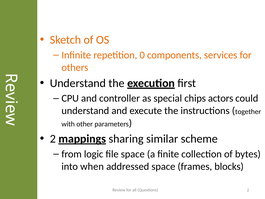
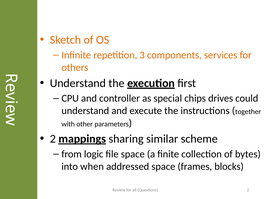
0: 0 -> 3 (142, 55)
actors: actors -> drives (221, 98)
